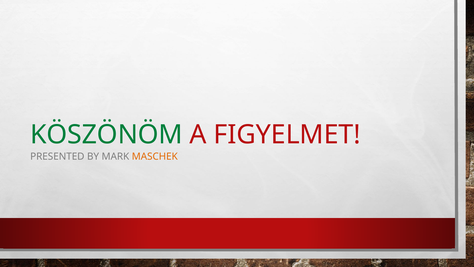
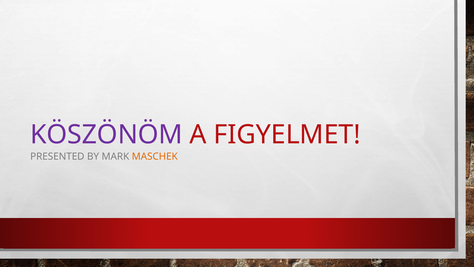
KÖSZÖNÖM colour: green -> purple (106, 134)
